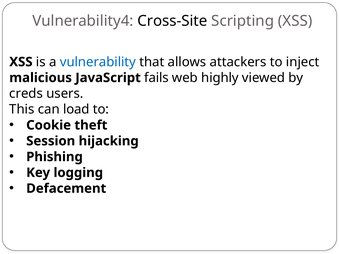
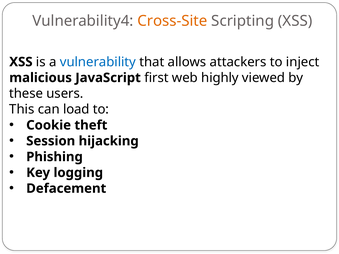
Cross-Site colour: black -> orange (172, 21)
fails: fails -> first (156, 78)
creds: creds -> these (26, 94)
